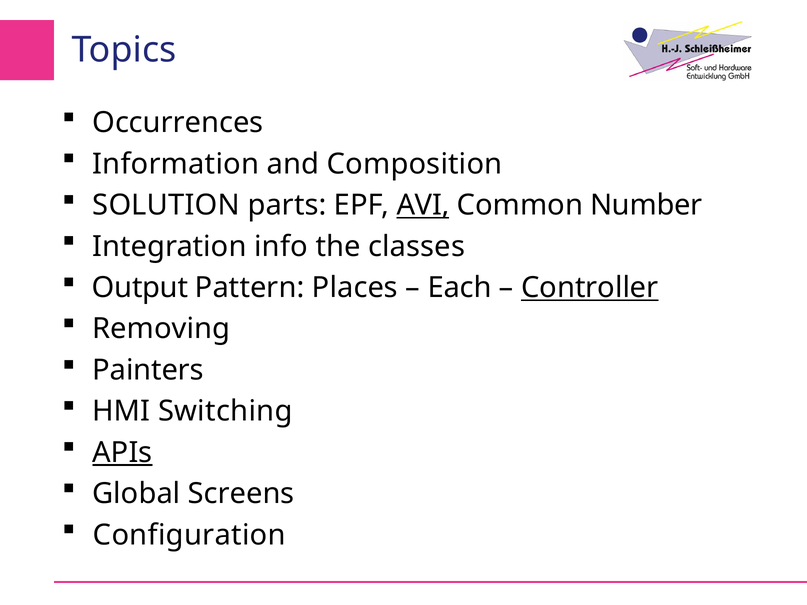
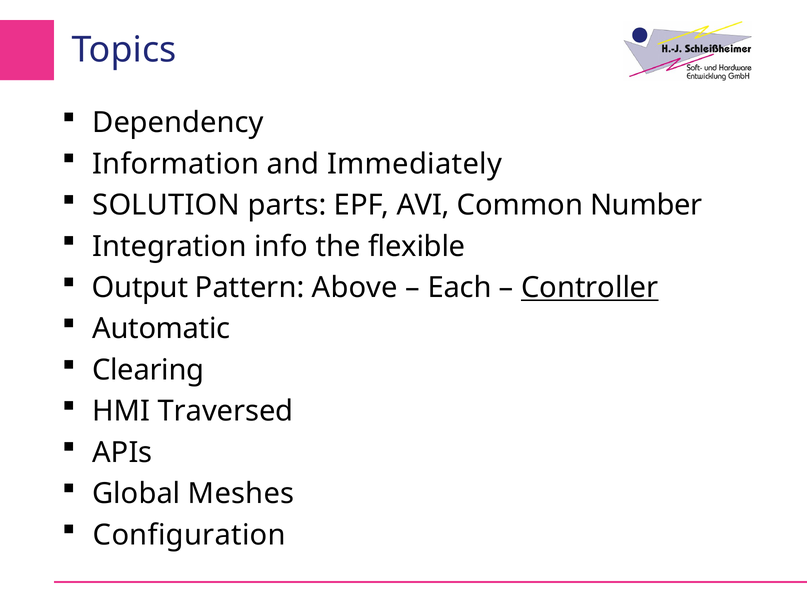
Occurrences: Occurrences -> Dependency (178, 123)
Composition: Composition -> Immediately (415, 164)
AVI underline: present -> none (423, 205)
classes: classes -> flexible (417, 247)
Places: Places -> Above (355, 288)
Removing: Removing -> Automatic (161, 329)
Painters: Painters -> Clearing (148, 370)
Switching: Switching -> Traversed (226, 411)
APIs underline: present -> none (122, 453)
Screens: Screens -> Meshes (241, 494)
